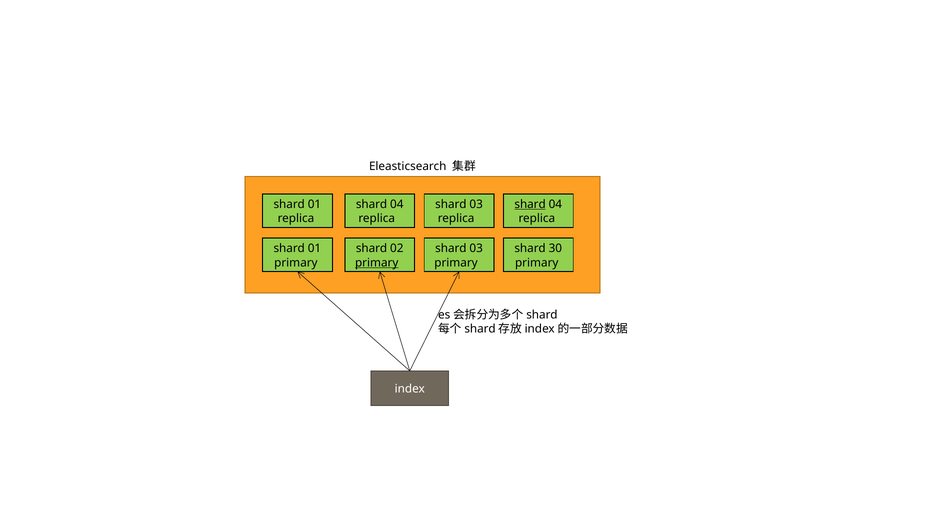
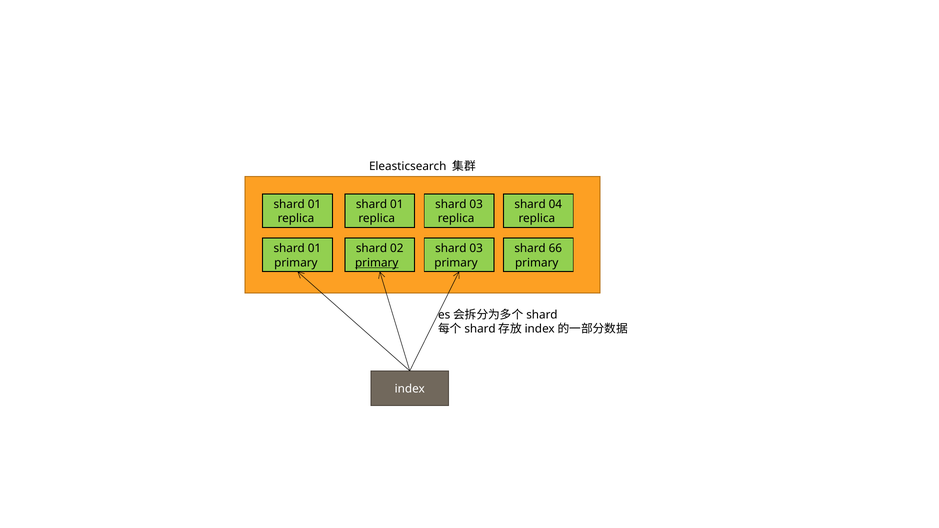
04: 04 -> 01 (397, 204)
shard underline: present -> none (530, 204)
30: 30 -> 66 (555, 249)
